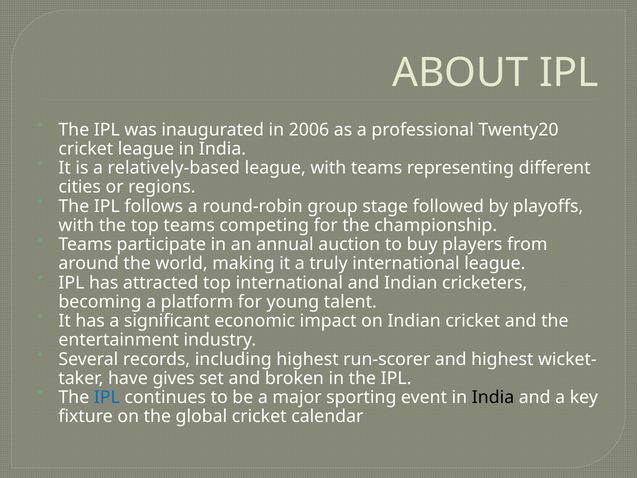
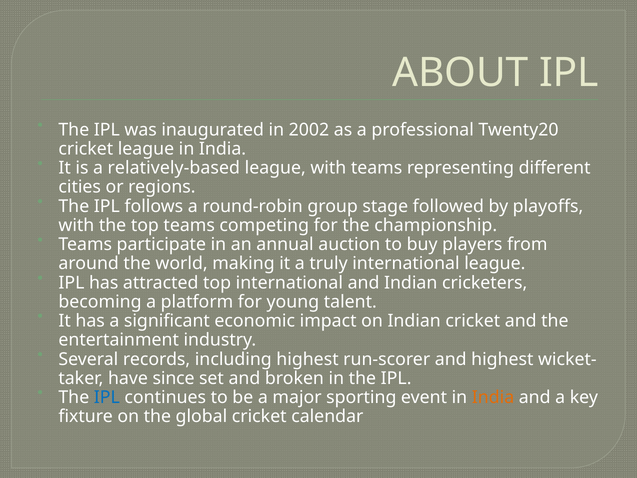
2006: 2006 -> 2002 (309, 130)
gives: gives -> since (174, 378)
India colour: black -> orange (493, 397)
